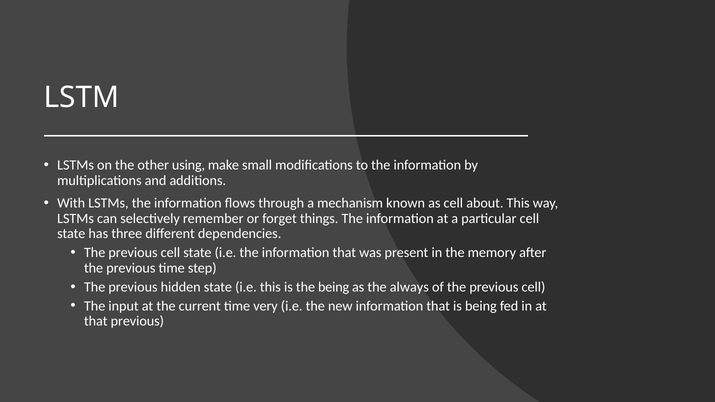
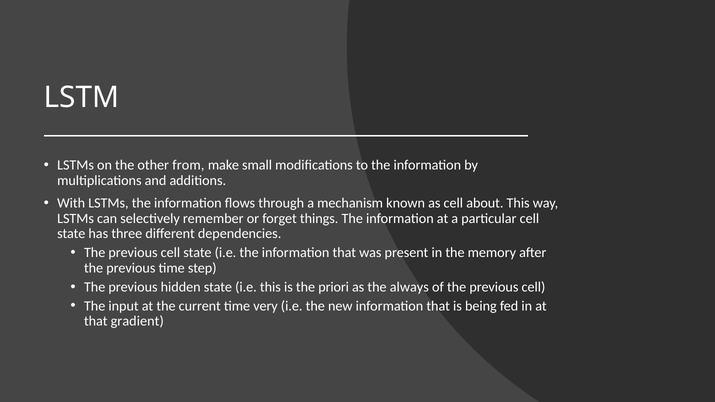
using: using -> from (188, 165)
the being: being -> priori (334, 287)
that previous: previous -> gradient (137, 321)
